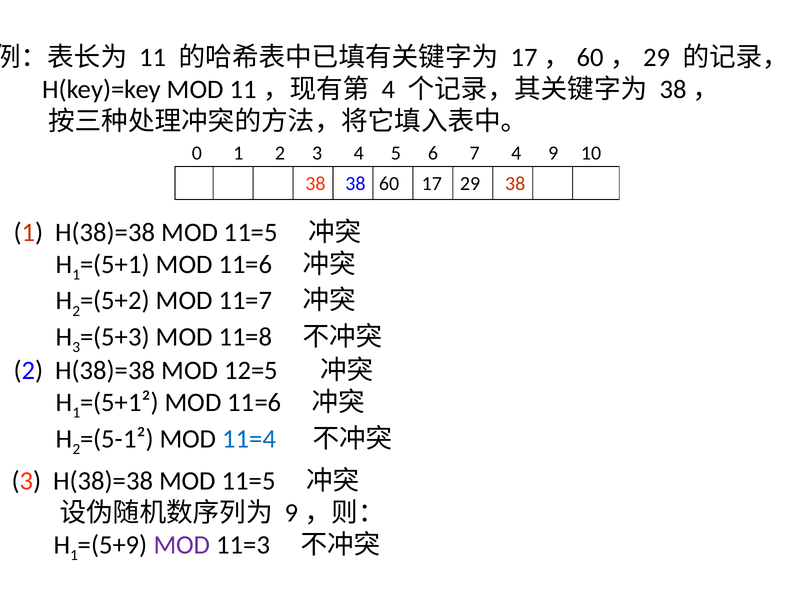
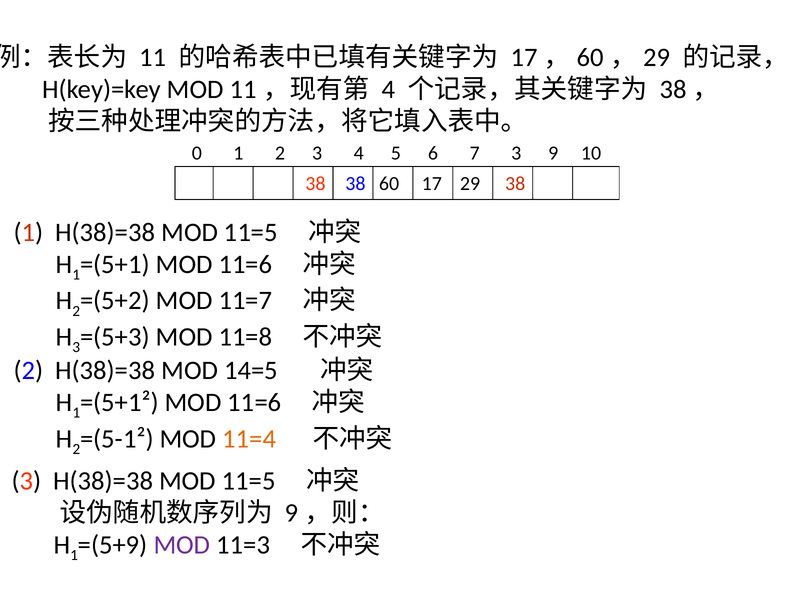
7 4: 4 -> 3 (516, 153)
12=5: 12=5 -> 14=5 (251, 371)
11=4 colour: blue -> orange (249, 439)
